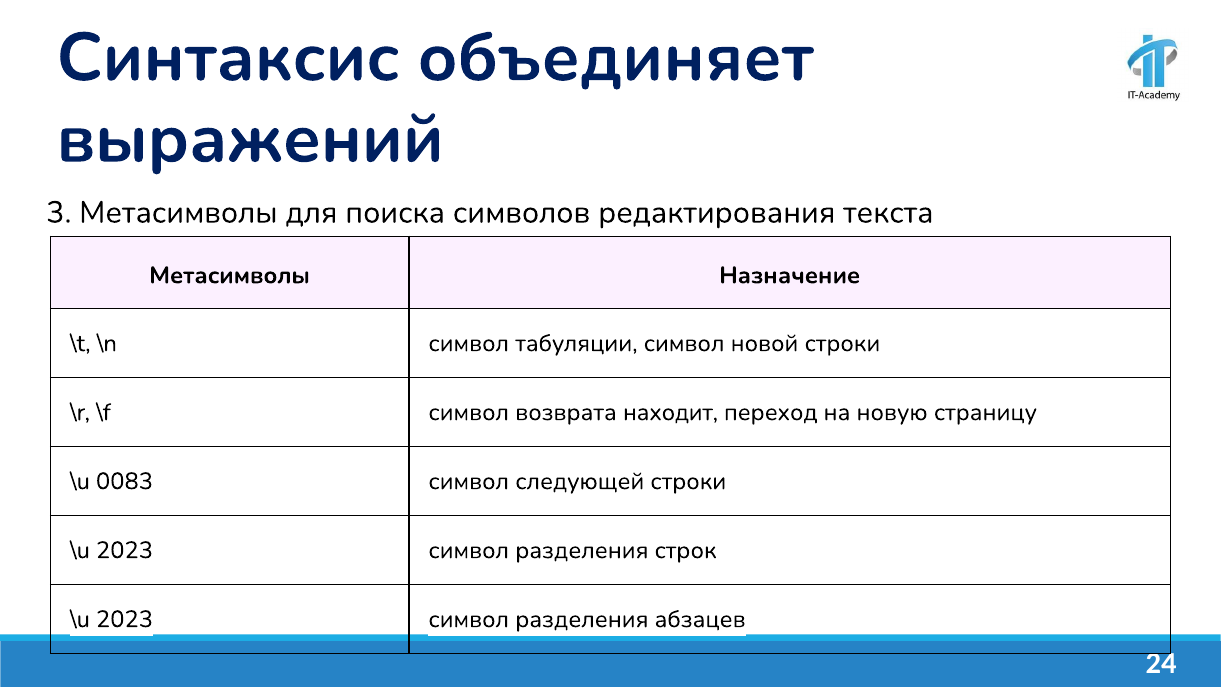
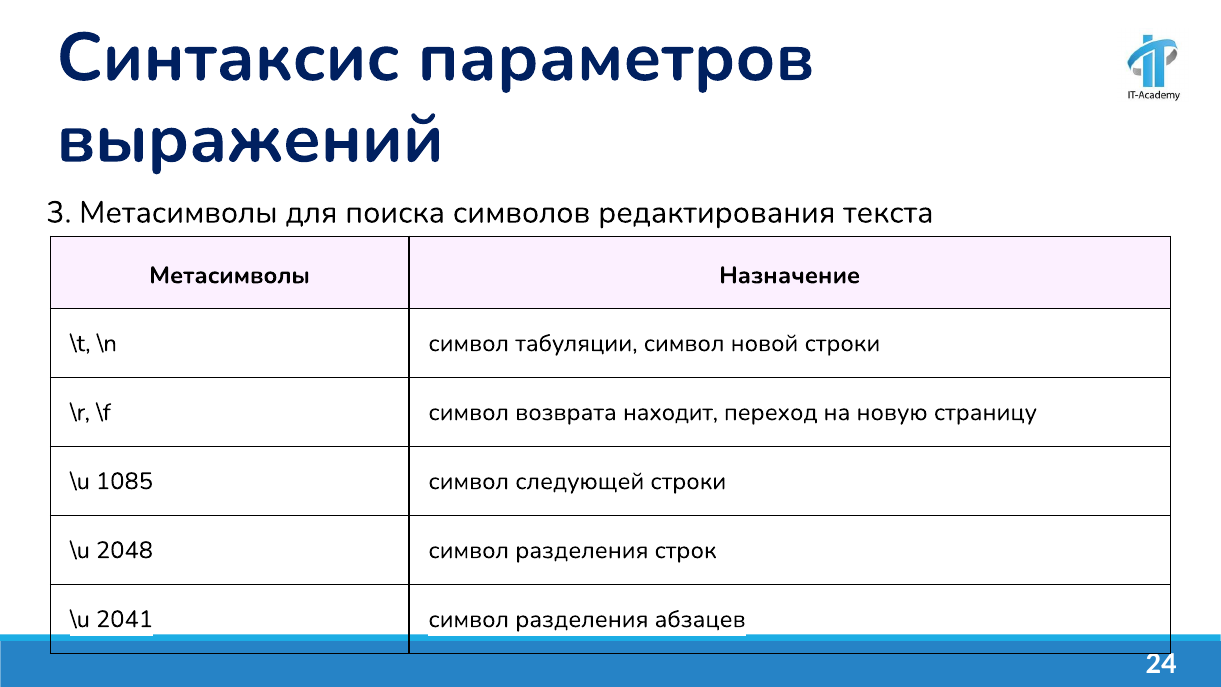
объединяет: объединяет -> параметров (616, 58)
0083: 0083 -> 1085 (124, 481)
2023: 2023 -> 2048 (124, 550)
2023: 2023 -> 2041 (124, 619)
